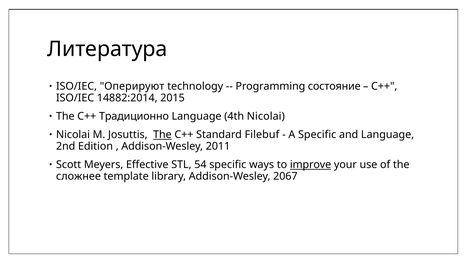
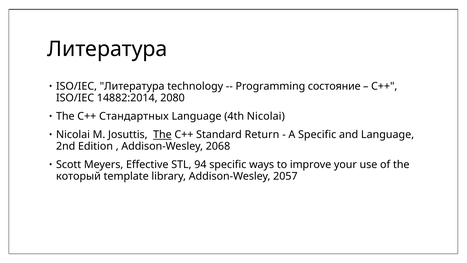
ISO/IEC Оперируют: Оперируют -> Литература (132, 86)
2015: 2015 -> 2080 (173, 98)
Традиционно: Традиционно -> Стандартных (134, 116)
Filebuf: Filebuf -> Return (262, 135)
2011: 2011 -> 2068 (218, 146)
54: 54 -> 94 (200, 164)
improve underline: present -> none (311, 164)
сложнее: сложнее -> который (78, 176)
2067: 2067 -> 2057 (285, 176)
